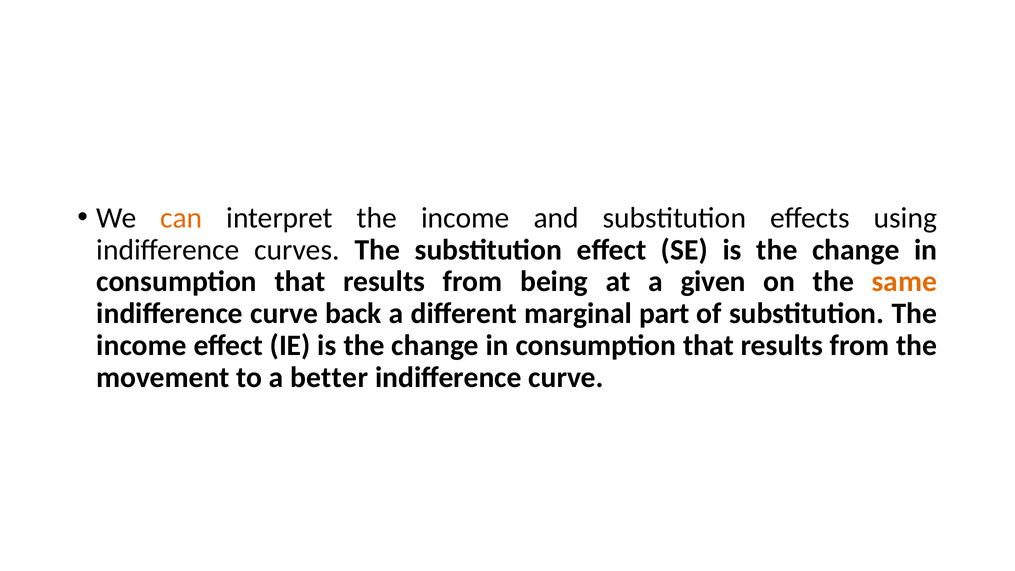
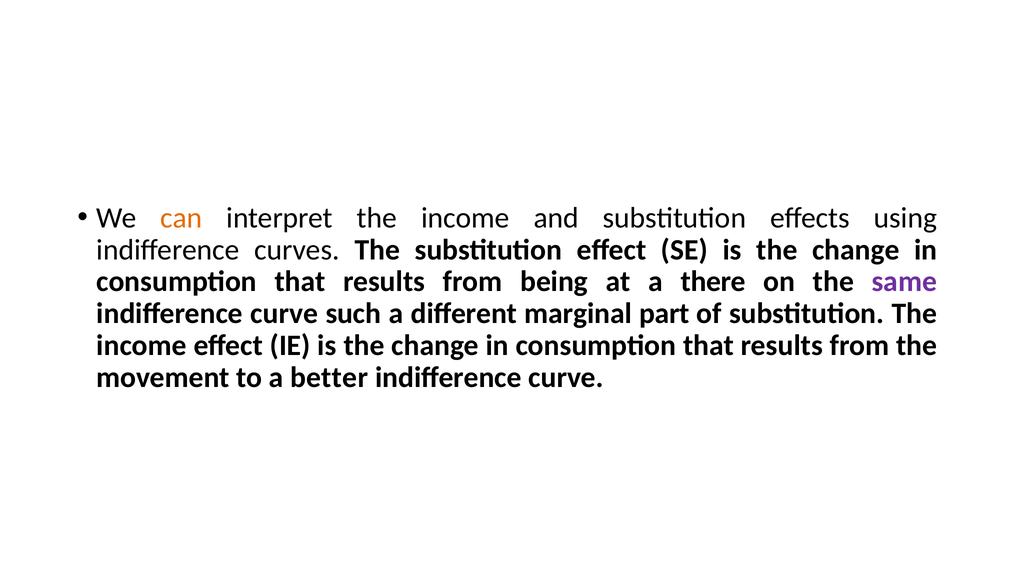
given: given -> there (713, 282)
same colour: orange -> purple (904, 282)
back: back -> such (353, 314)
